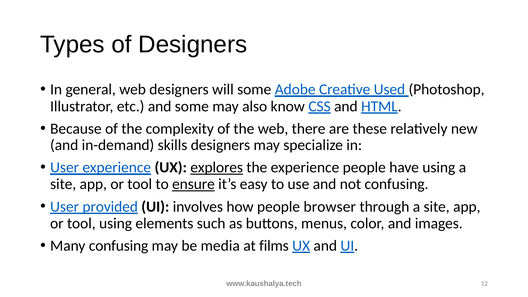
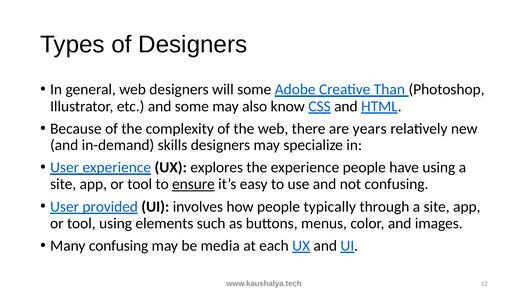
Used: Used -> Than (389, 90)
these: these -> years (370, 129)
explores underline: present -> none (217, 168)
browser: browser -> typically (330, 207)
films: films -> each (274, 246)
